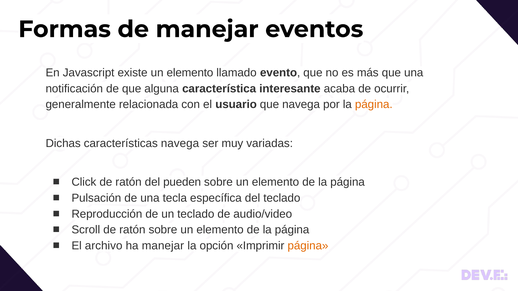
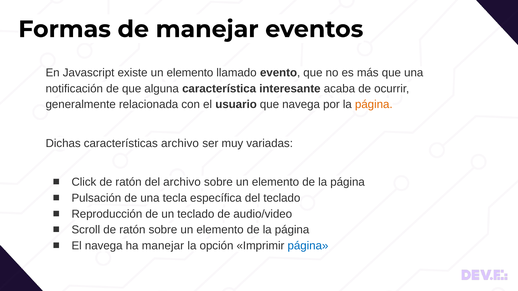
características navega: navega -> archivo (180, 144)
del pueden: pueden -> archivo (182, 182)
El archivo: archivo -> navega (104, 246)
página colour: orange -> blue (308, 246)
